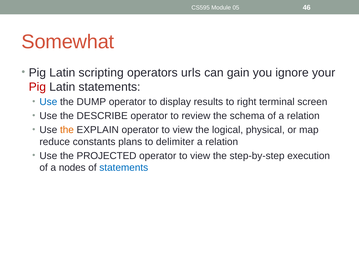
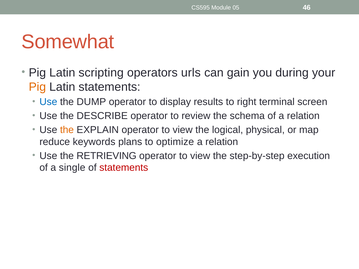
ignore: ignore -> during (292, 73)
Pig colour: red -> orange (37, 87)
constants: constants -> keywords (94, 142)
delimiter: delimiter -> optimize (175, 142)
PROJECTED: PROJECTED -> RETRIEVING (107, 156)
nodes: nodes -> single (72, 168)
statements colour: blue -> red (124, 168)
